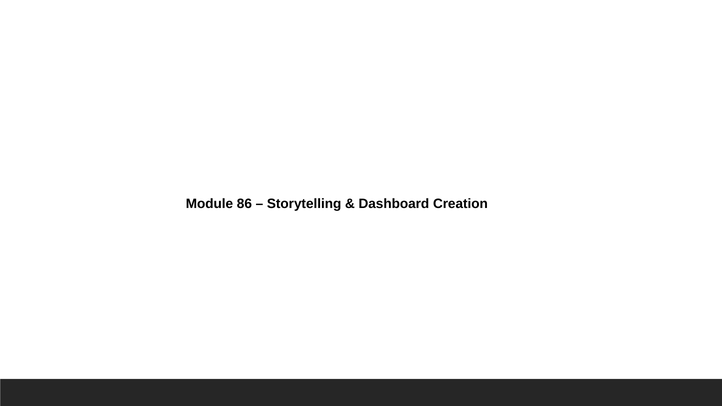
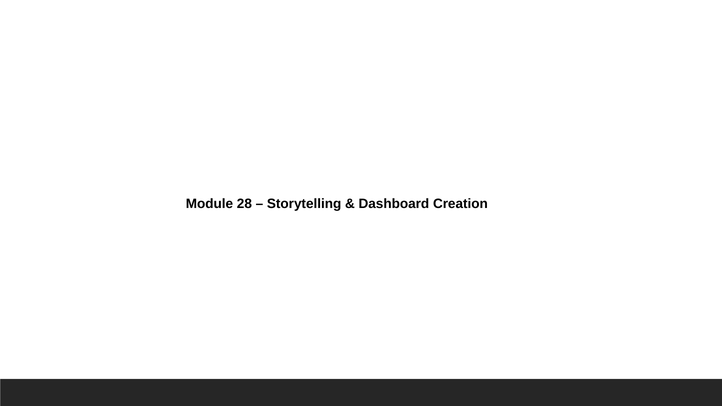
86: 86 -> 28 (244, 204)
